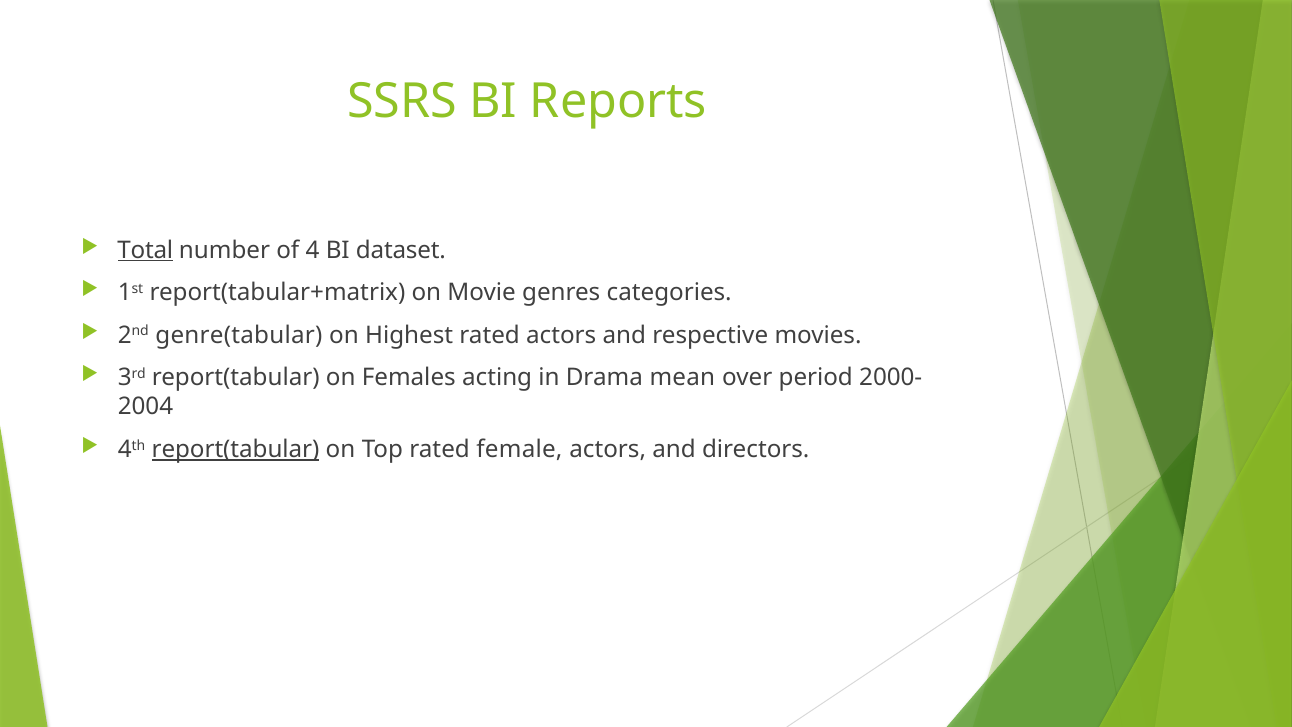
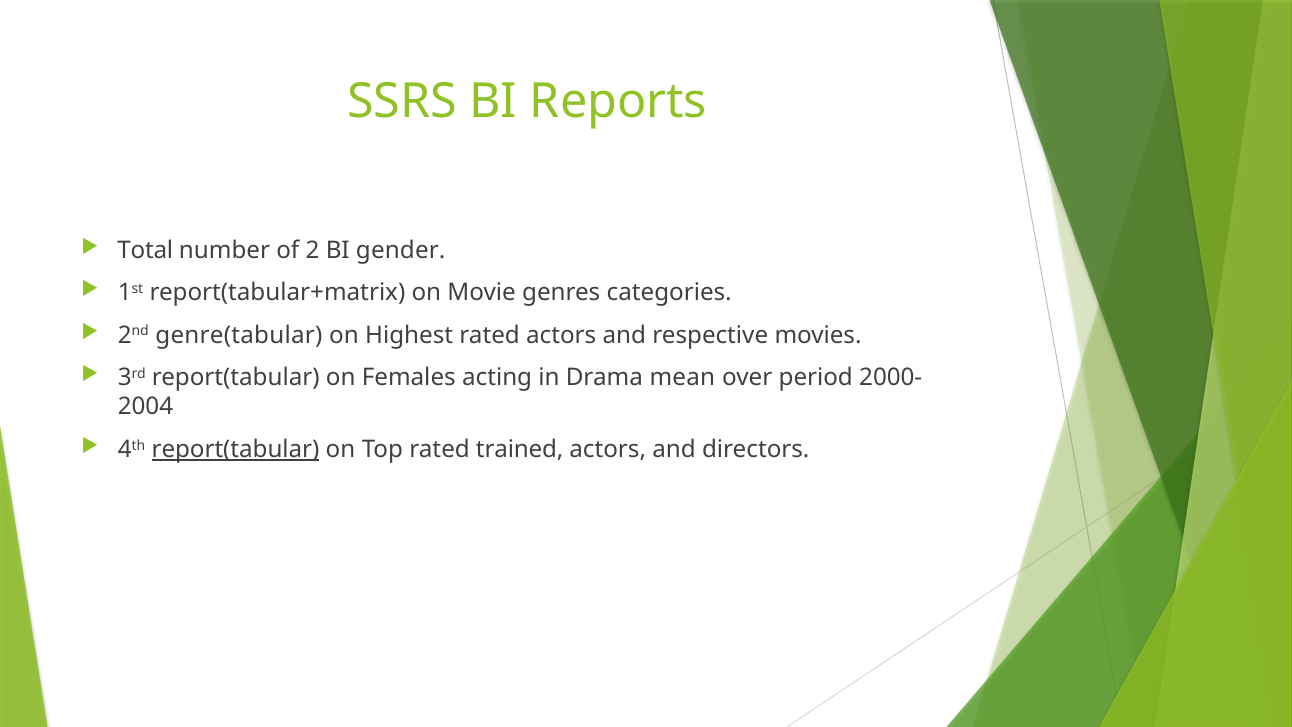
Total underline: present -> none (145, 250)
4: 4 -> 2 (313, 250)
dataset: dataset -> gender (401, 250)
female: female -> trained (520, 449)
